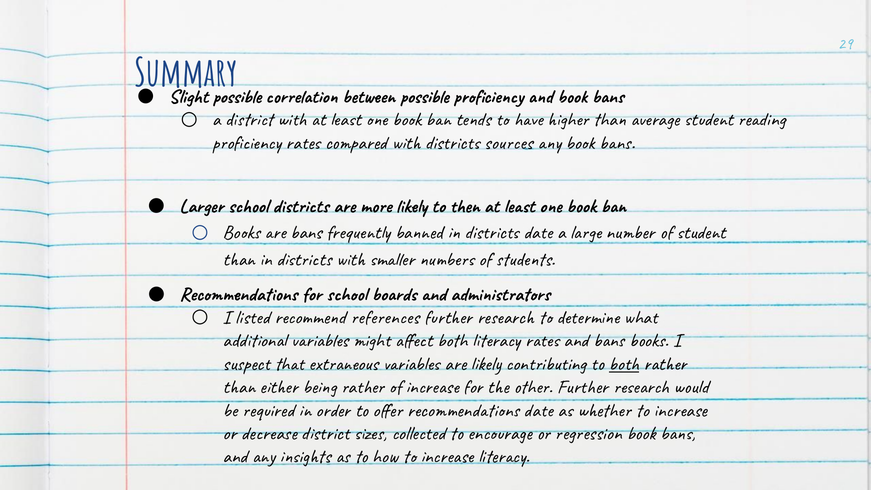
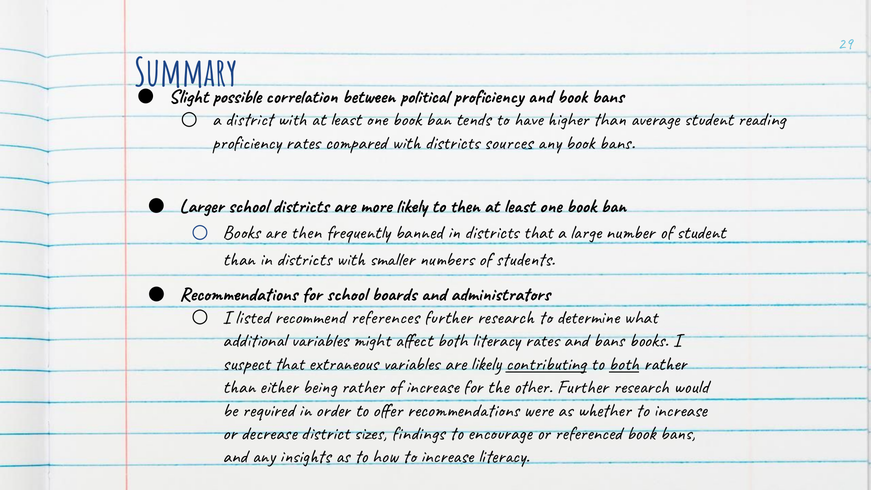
between possible: possible -> political (424, 96)
are bans: bans -> then (306, 233)
districts date: date -> that (538, 233)
contributing underline: none -> present (546, 364)
recommendations date: date -> were (539, 410)
collected: collected -> findings (418, 433)
regression: regression -> referenced (588, 433)
